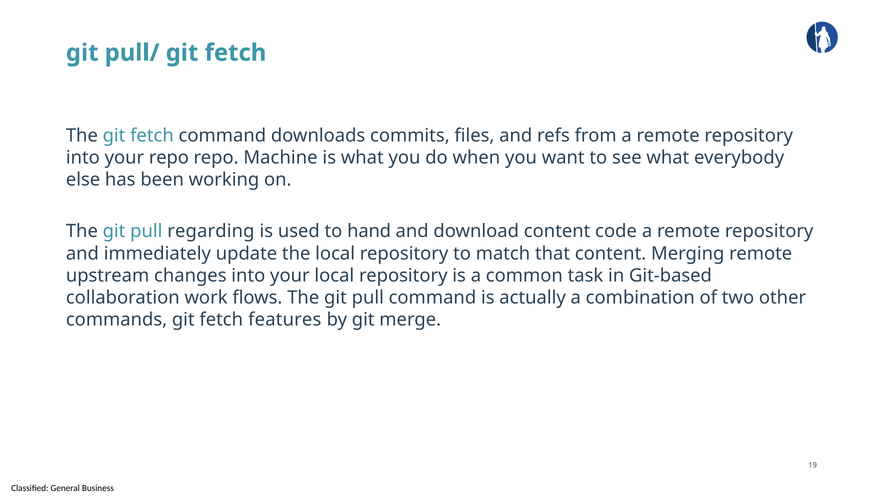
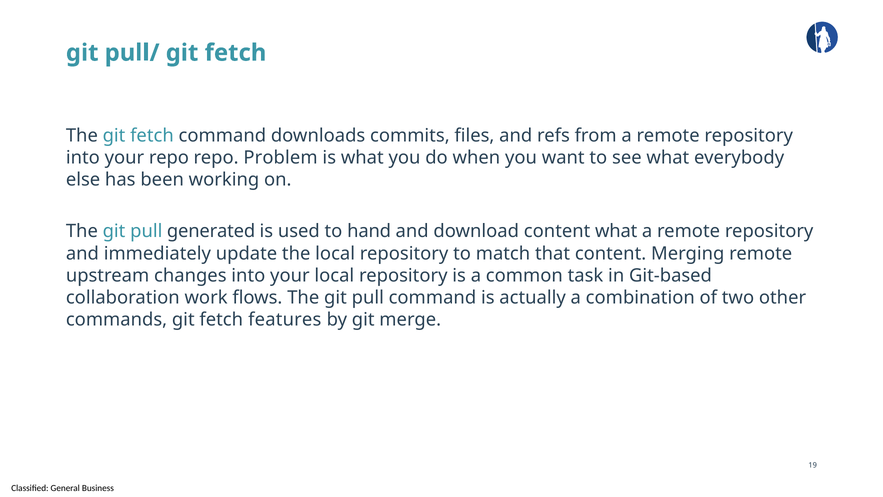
Machine: Machine -> Problem (281, 158)
regarding: regarding -> generated (211, 231)
content code: code -> what (616, 231)
